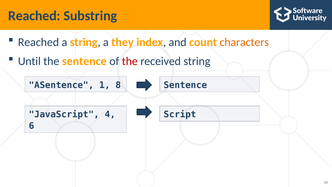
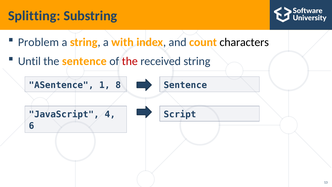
Reached: Reached -> Splitting (34, 16)
Reached: Reached -> Problem (38, 42)
they: they -> with (122, 42)
characters colour: orange -> black (244, 42)
